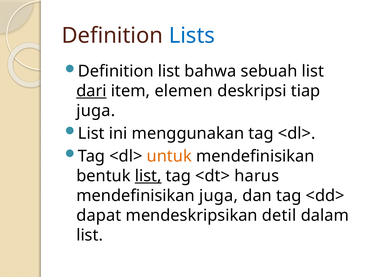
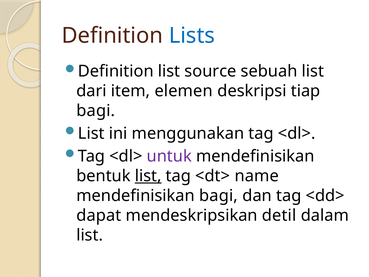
bahwa: bahwa -> source (210, 71)
dari underline: present -> none (91, 91)
juga: juga -> bagi (96, 111)
untuk colour: orange -> purple (169, 156)
harus: harus -> name (257, 176)
mendefinisikan juga: juga -> bagi (219, 196)
